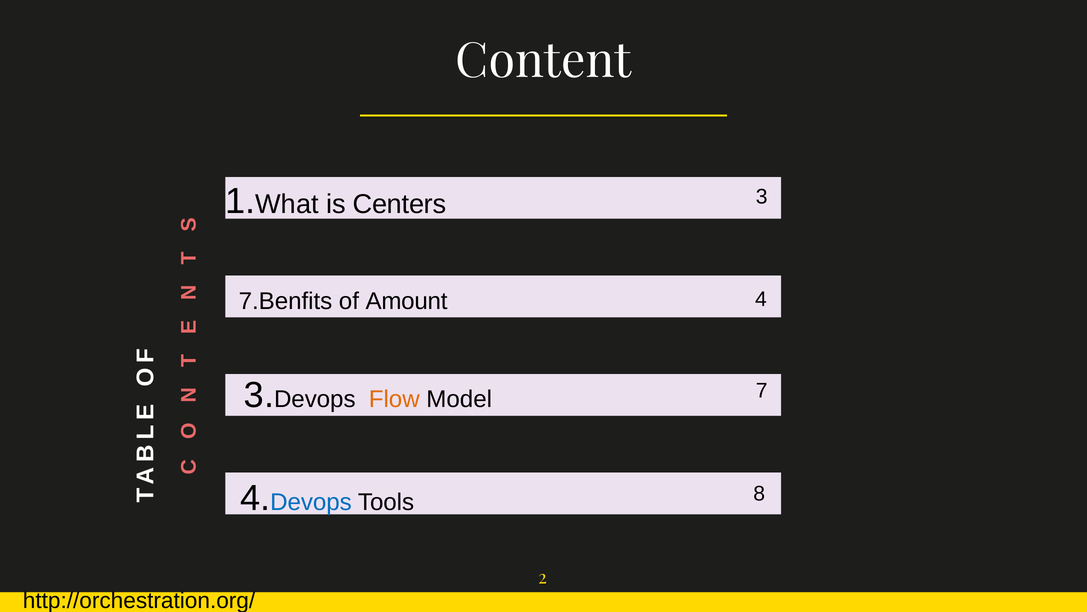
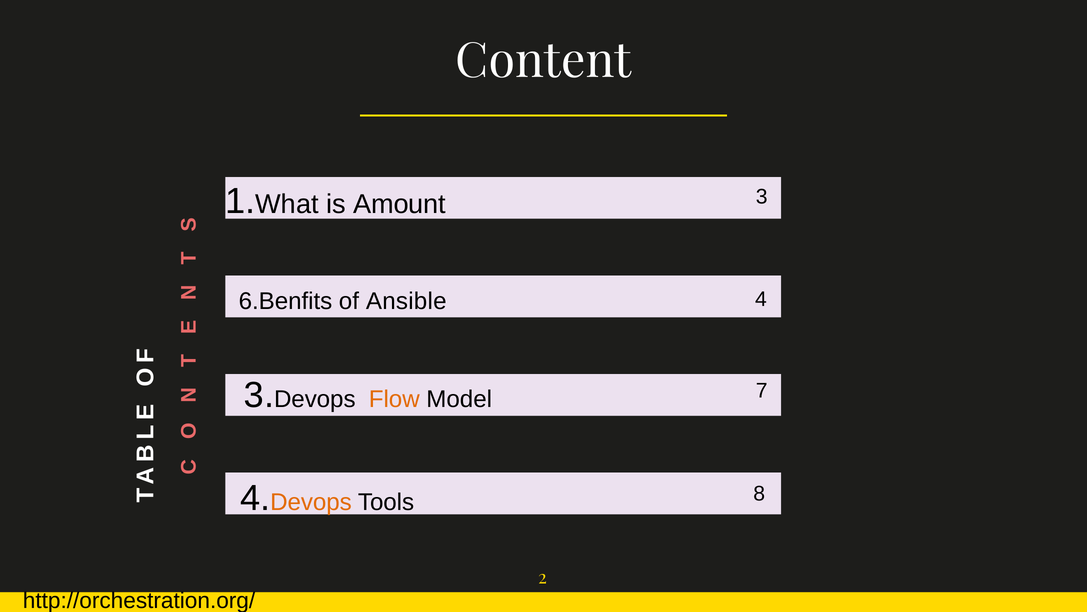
Centers: Centers -> Amount (399, 204)
7.Benfits: 7.Benfits -> 6.Benfits (285, 301)
Amount: Amount -> Ansible (406, 301)
Devops colour: blue -> orange (311, 502)
